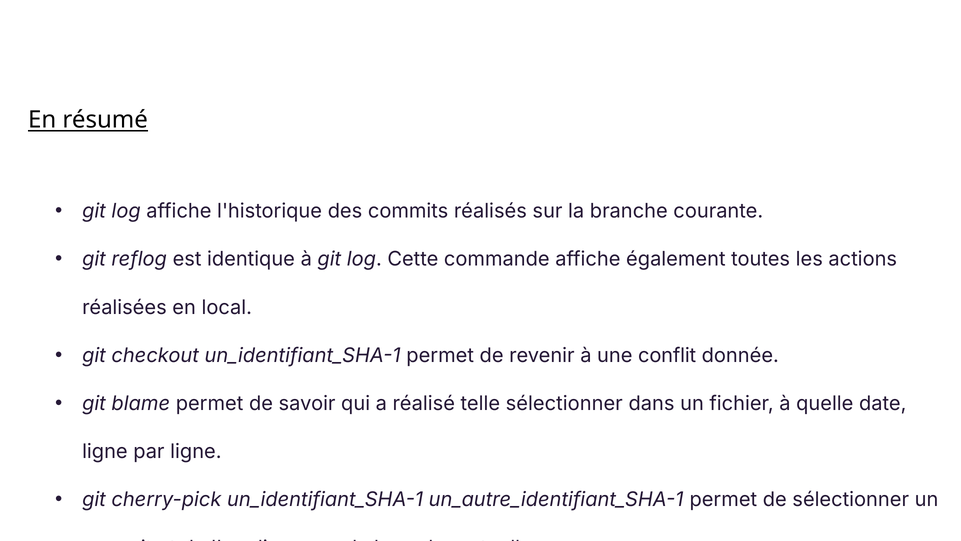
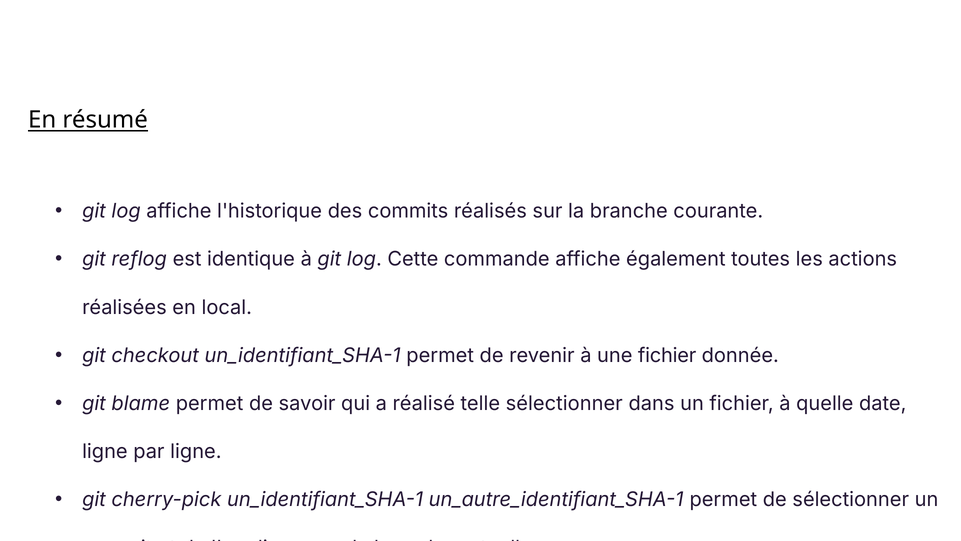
une conflit: conflit -> fichier (667, 355)
